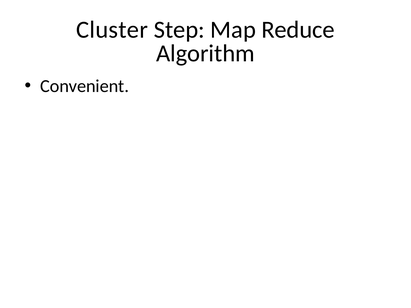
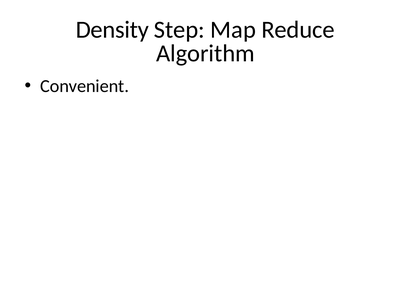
Cluster: Cluster -> Density (112, 30)
